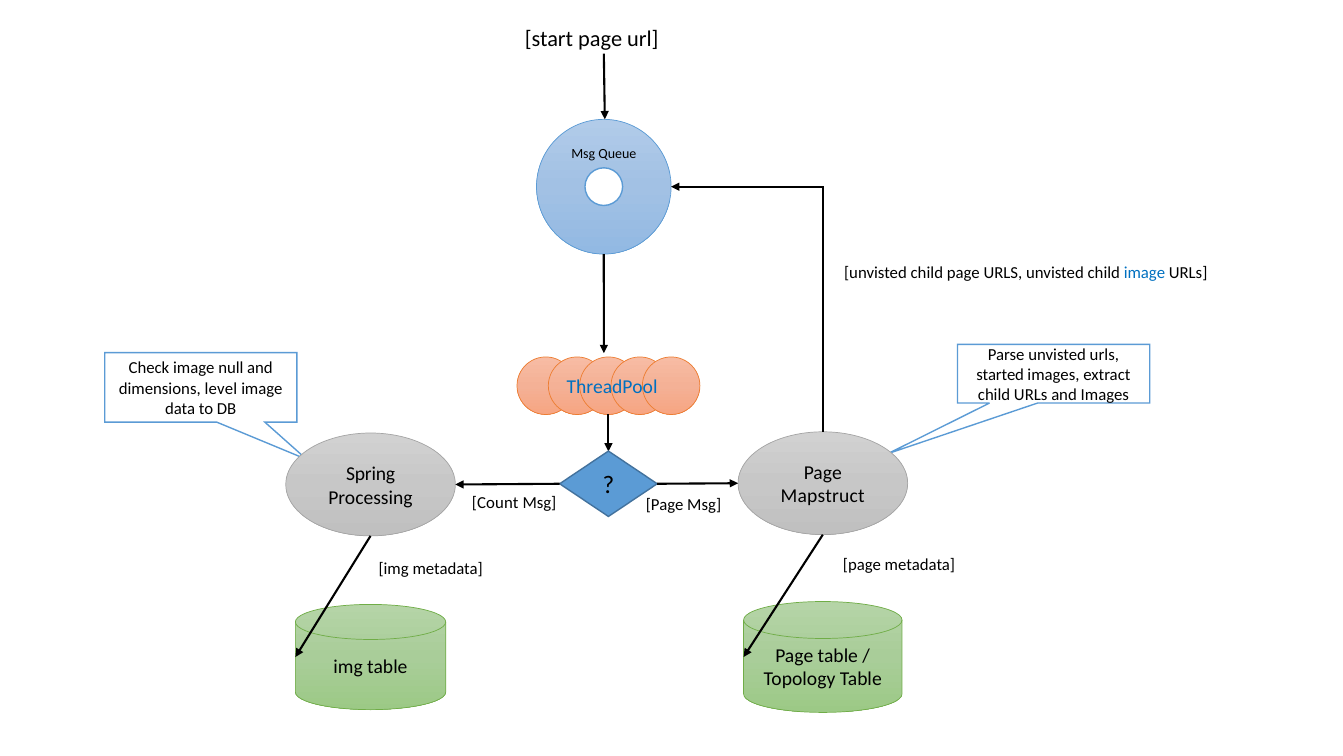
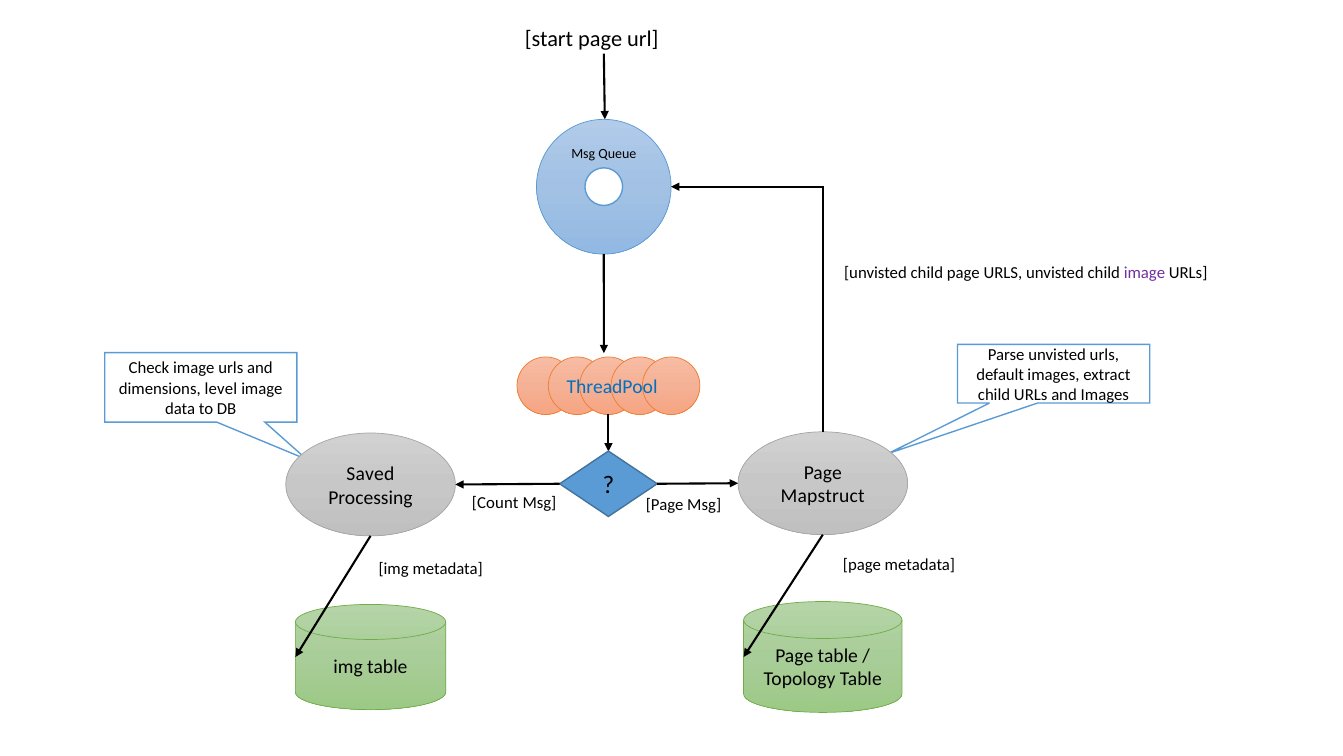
image colour: blue -> purple (1144, 272)
Check image null: null -> urls (231, 368)
started: started -> default (1000, 375)
Spring: Spring -> Saved (370, 474)
